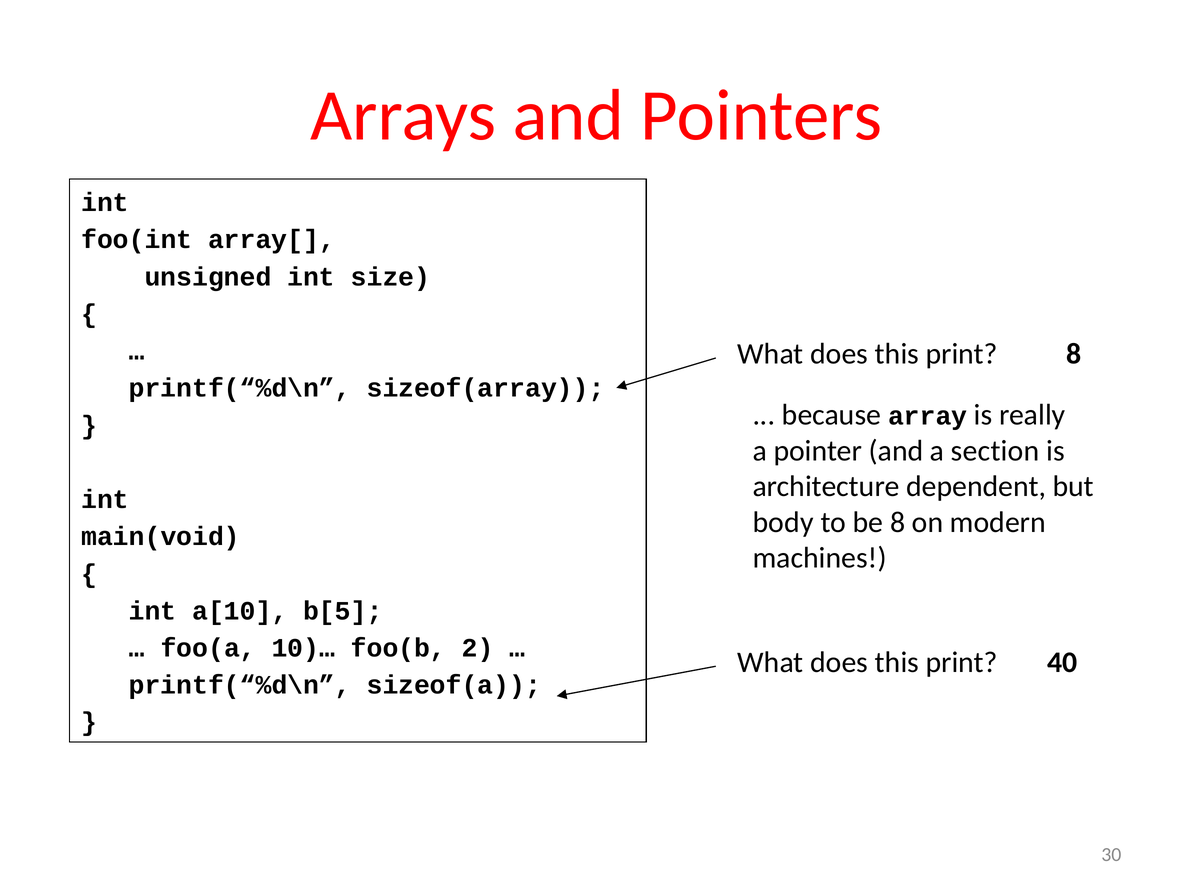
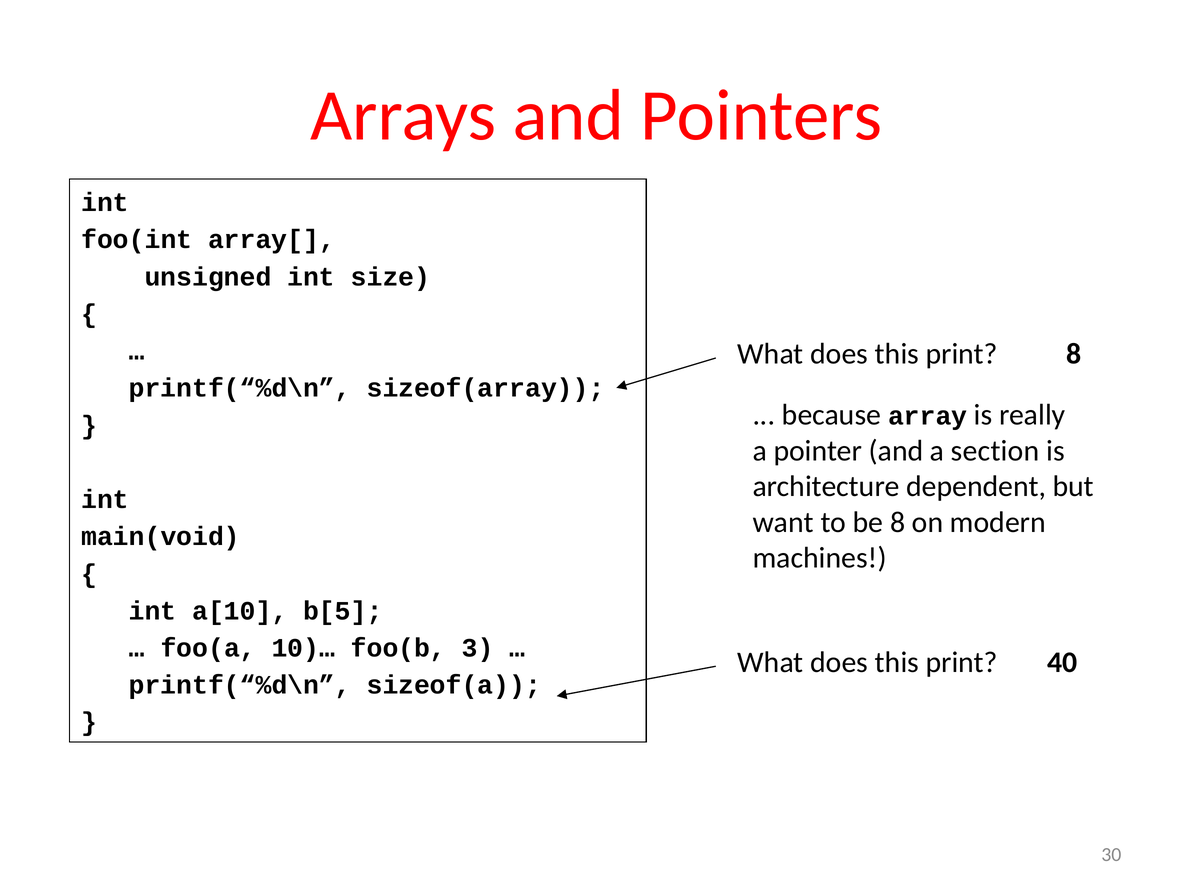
body: body -> want (783, 522)
2: 2 -> 3 (478, 648)
